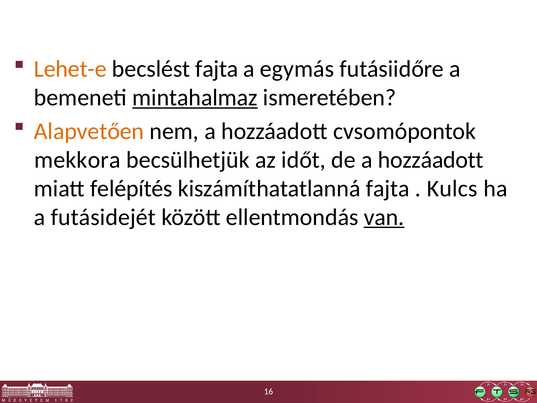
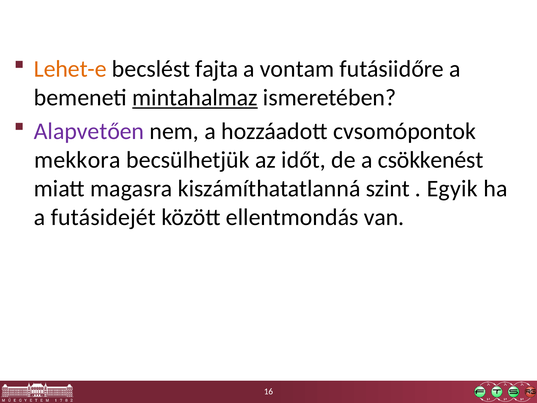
egymás: egymás -> vontam (297, 69)
Alapvetően colour: orange -> purple (89, 131)
de a hozzáadott: hozzáadott -> csökkenést (431, 160)
felépítés: felépítés -> magasra (131, 188)
kiszámíthatatlanná fajta: fajta -> szint (388, 188)
Kulcs: Kulcs -> Egyik (452, 188)
van underline: present -> none (384, 217)
